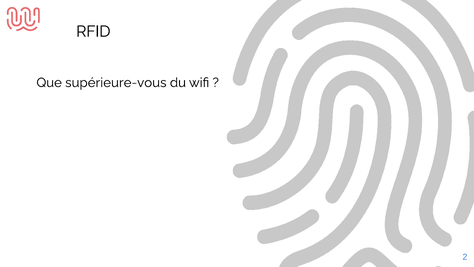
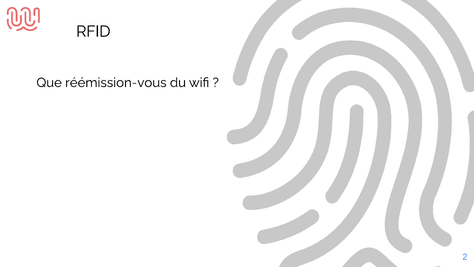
supérieure-vous: supérieure-vous -> réémission-vous (116, 83)
